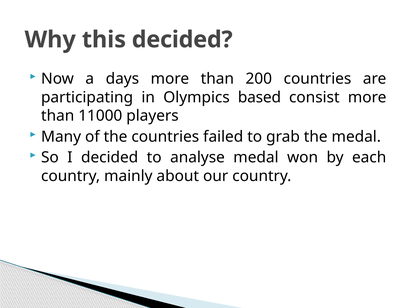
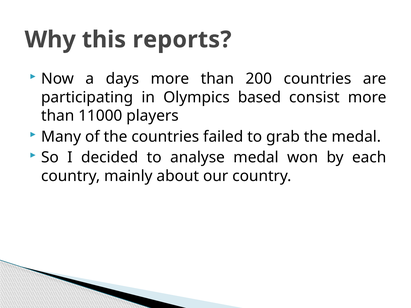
this decided: decided -> reports (182, 40)
